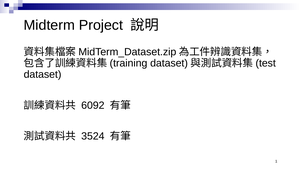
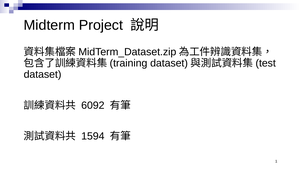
3524: 3524 -> 1594 (93, 136)
